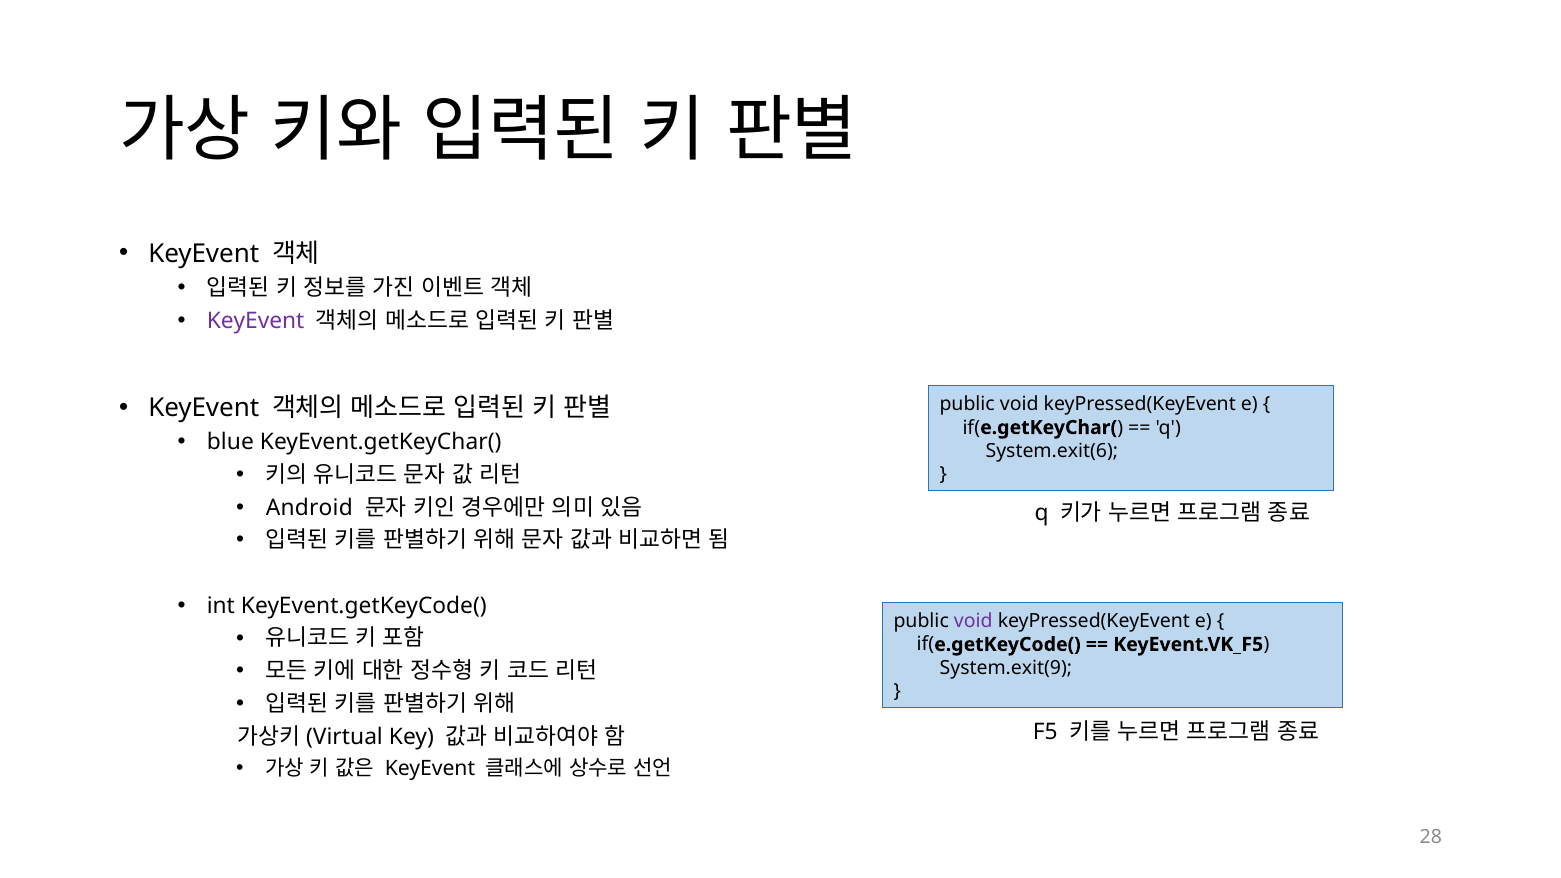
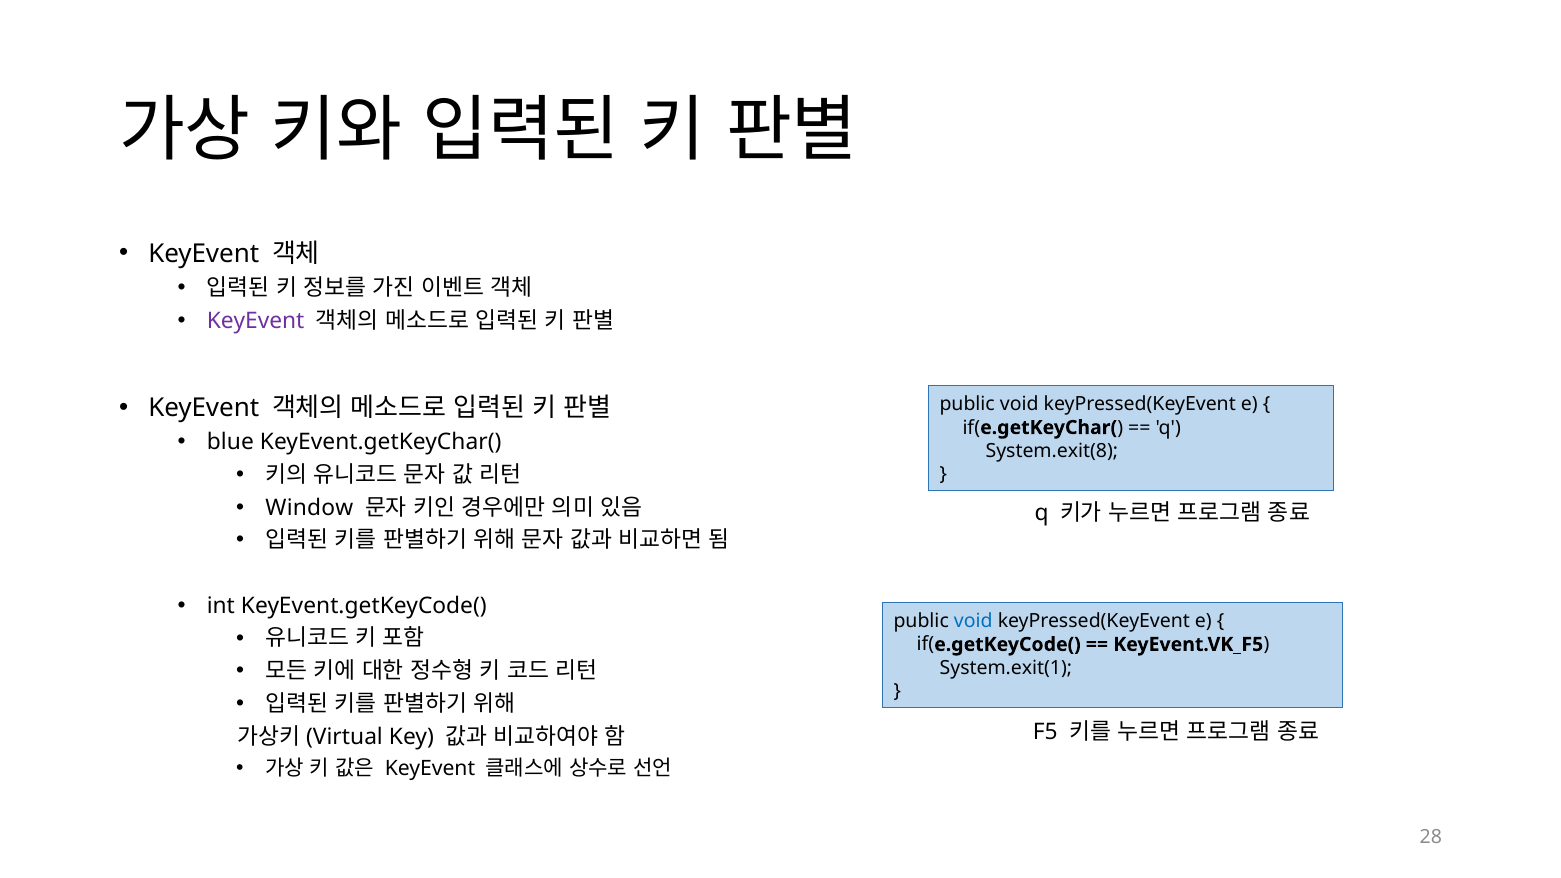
System.exit(6: System.exit(6 -> System.exit(8 (1052, 451)
Android: Android -> Window (309, 508)
void colour: purple -> blue (973, 621)
System.exit(9: System.exit(9 -> System.exit(1 (1006, 668)
